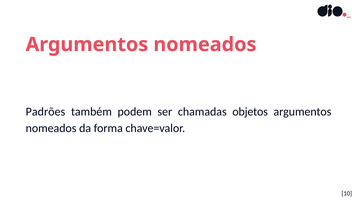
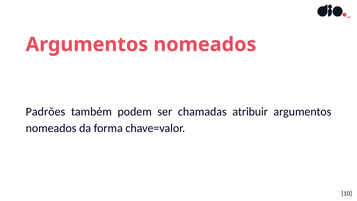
objetos: objetos -> atribuir (250, 112)
